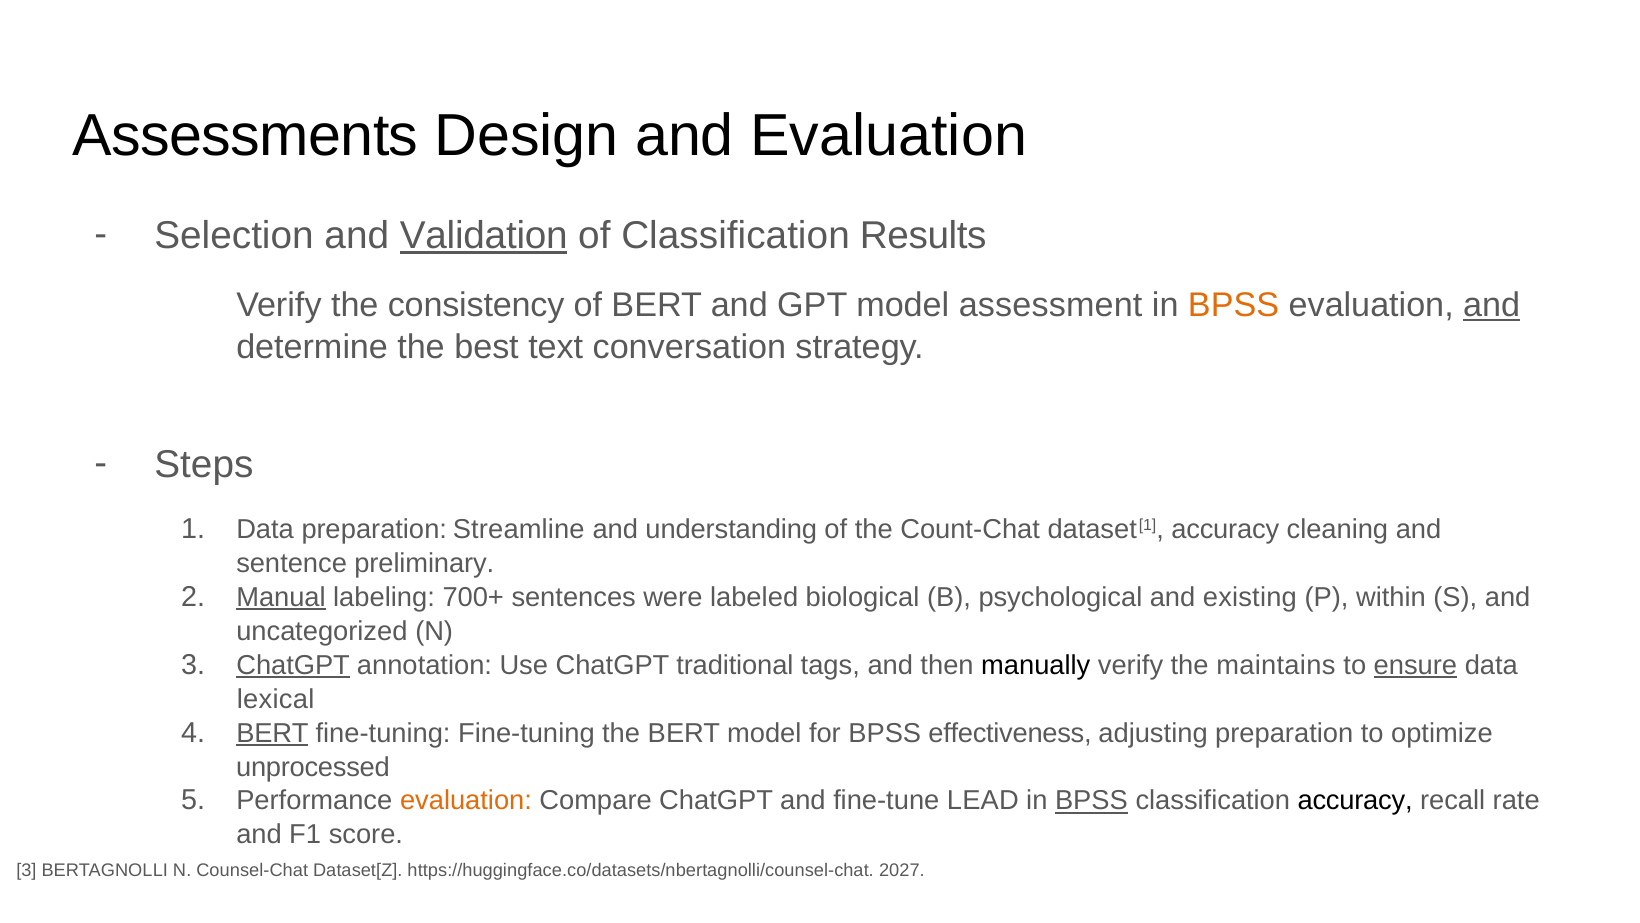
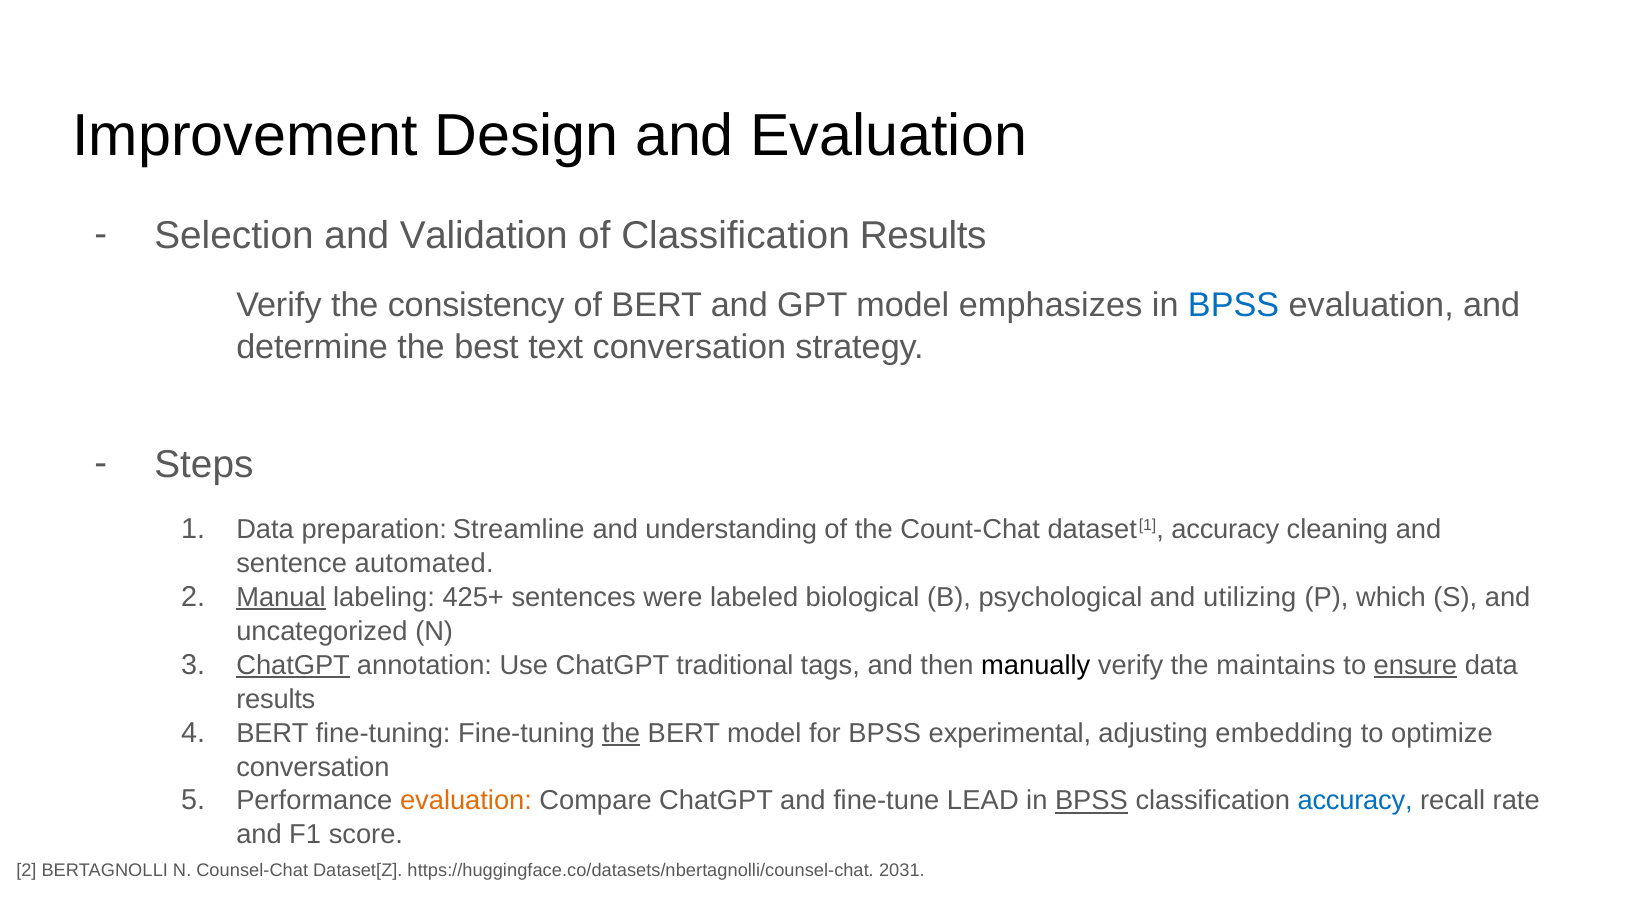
Assessments: Assessments -> Improvement (245, 136)
Validation underline: present -> none (484, 236)
assessment: assessment -> emphasizes (1051, 305)
BPSS colour: orange -> blue (1234, 305)
and underline: present -> none (1492, 305)
preliminary: preliminary -> automated (424, 563)
700+: 700+ -> 425+ (473, 597)
existing: existing -> utilizing (1250, 597)
within: within -> which (1391, 597)
lexical: lexical -> results (276, 699)
BERT underline: present -> none (272, 733)
the underline: none -> present (621, 733)
effectiveness: effectiveness -> experimental (1010, 733)
adjusting preparation: preparation -> embedding (1284, 733)
unprocessed: unprocessed -> conversation (313, 767)
accuracy colour: black -> blue (1355, 801)
3: 3 -> 2 (26, 870)
2027: 2027 -> 2031 (902, 870)
